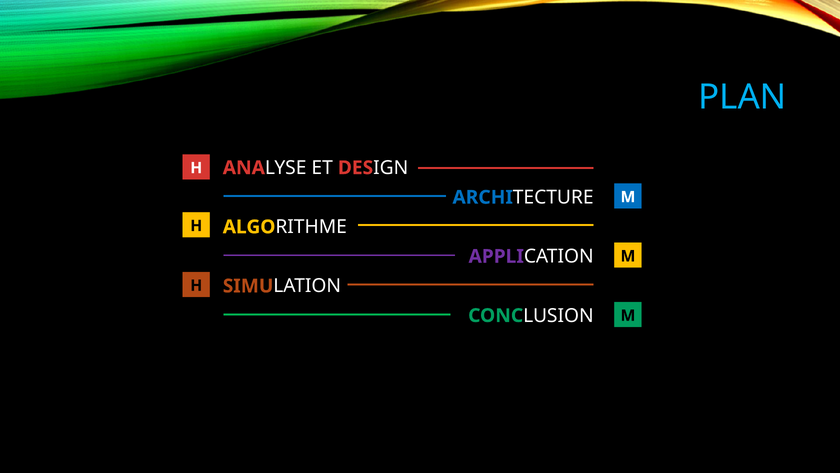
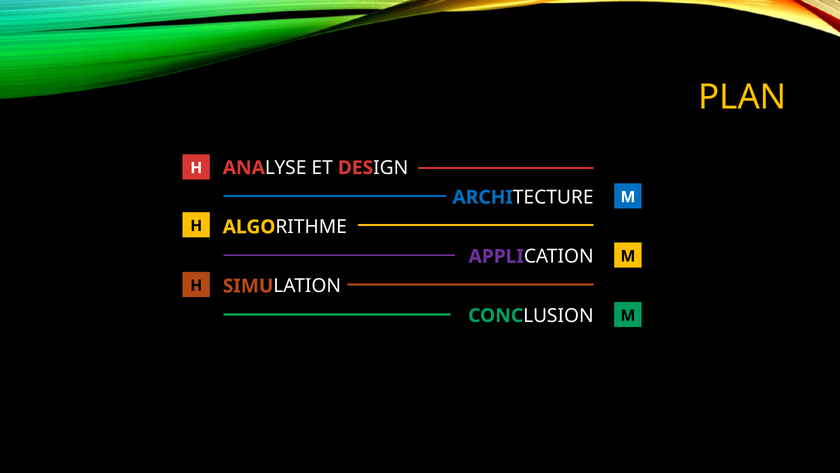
PLAN colour: light blue -> yellow (742, 97)
